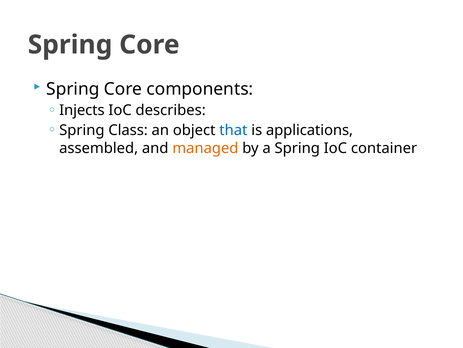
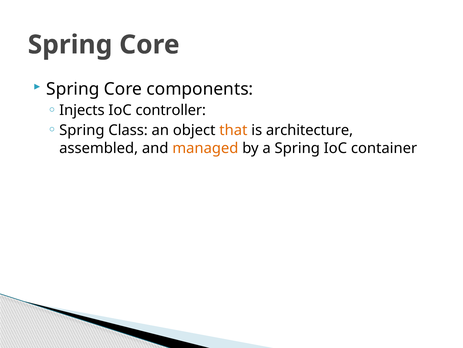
describes: describes -> controller (171, 110)
that colour: blue -> orange (233, 130)
applications: applications -> architecture (310, 130)
